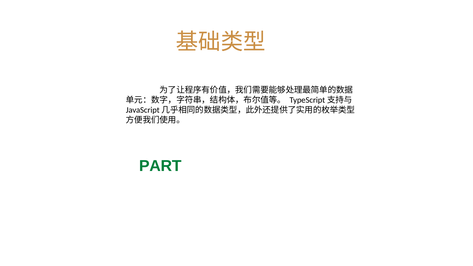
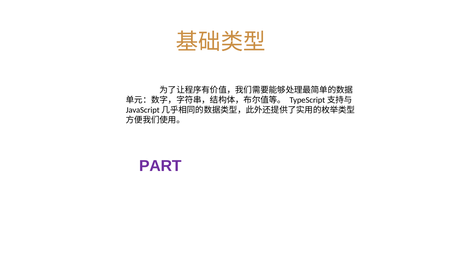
PART colour: green -> purple (160, 166)
